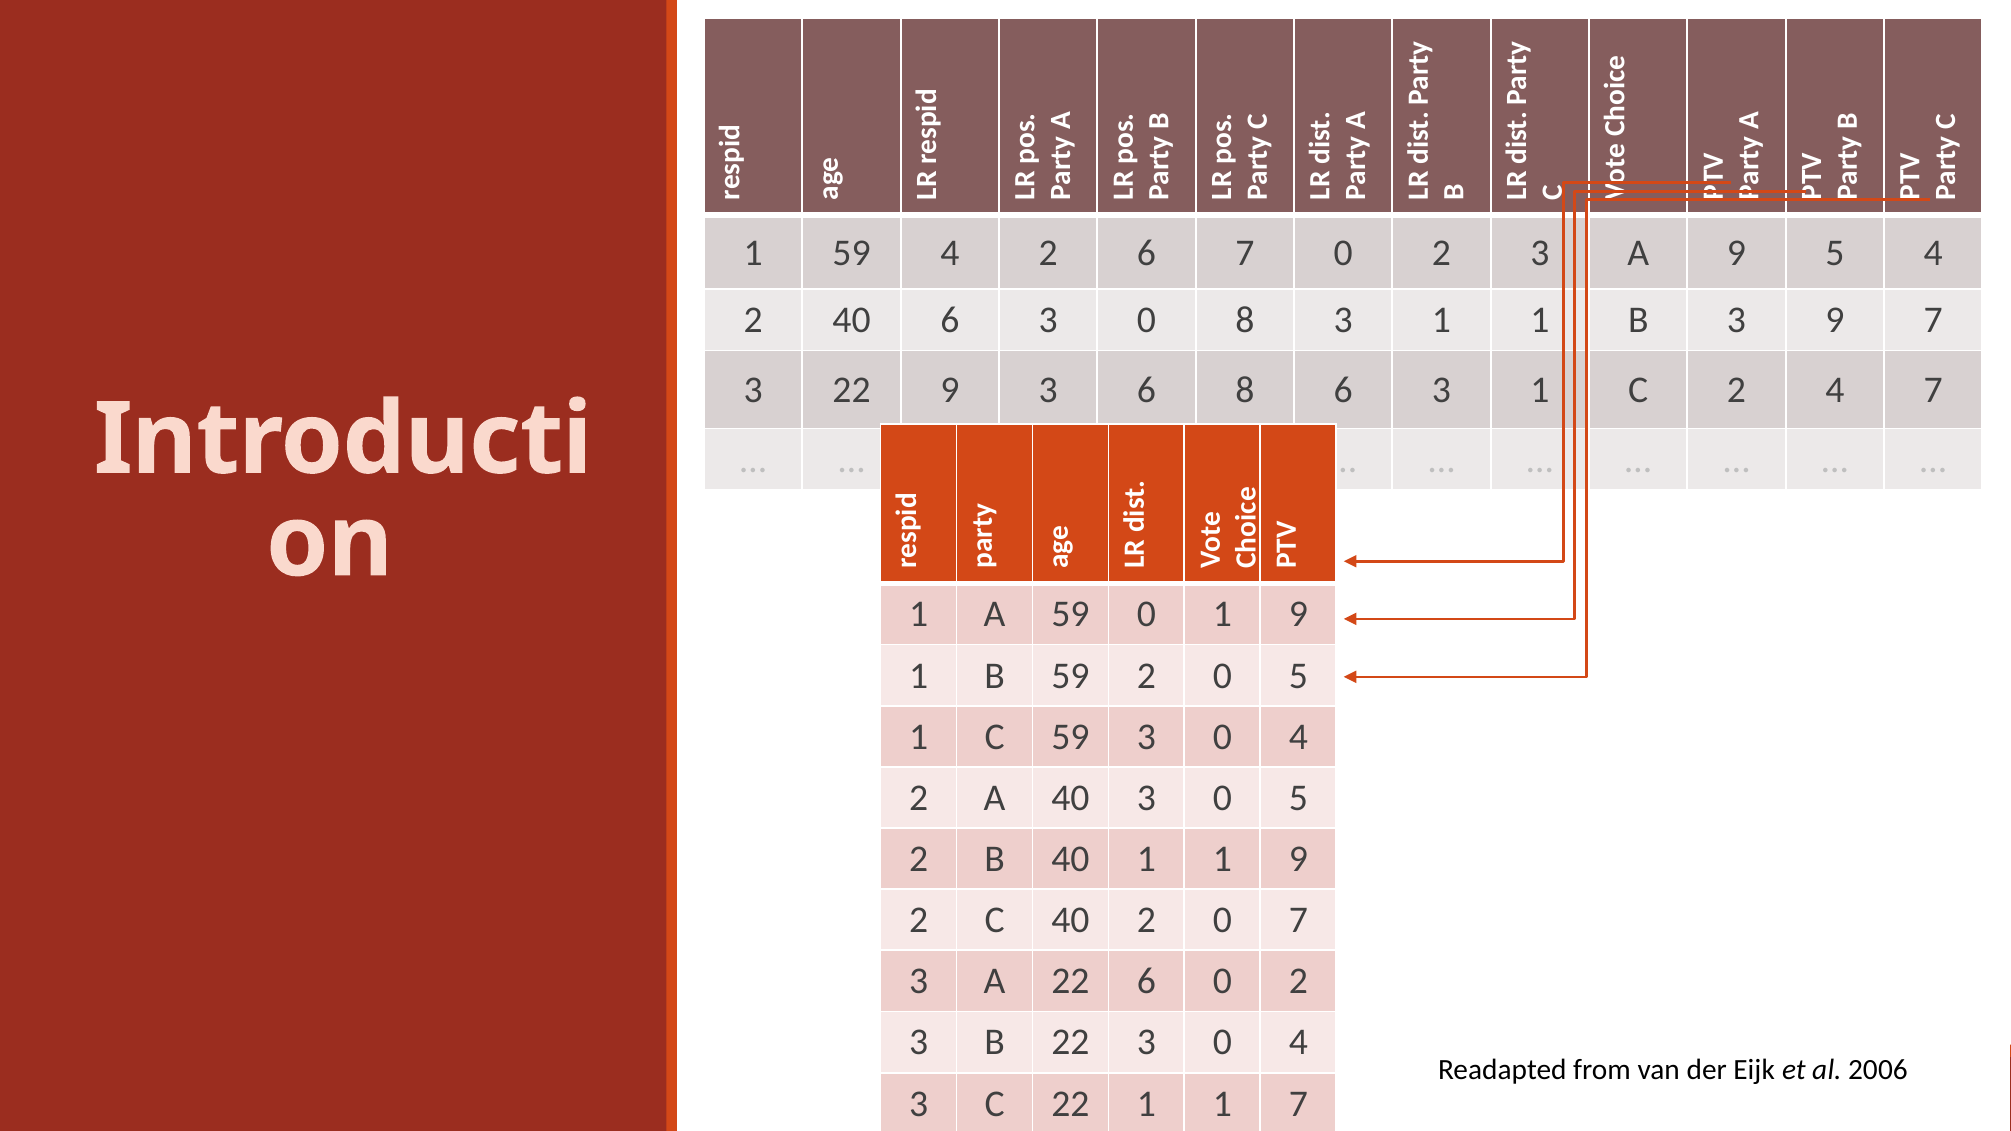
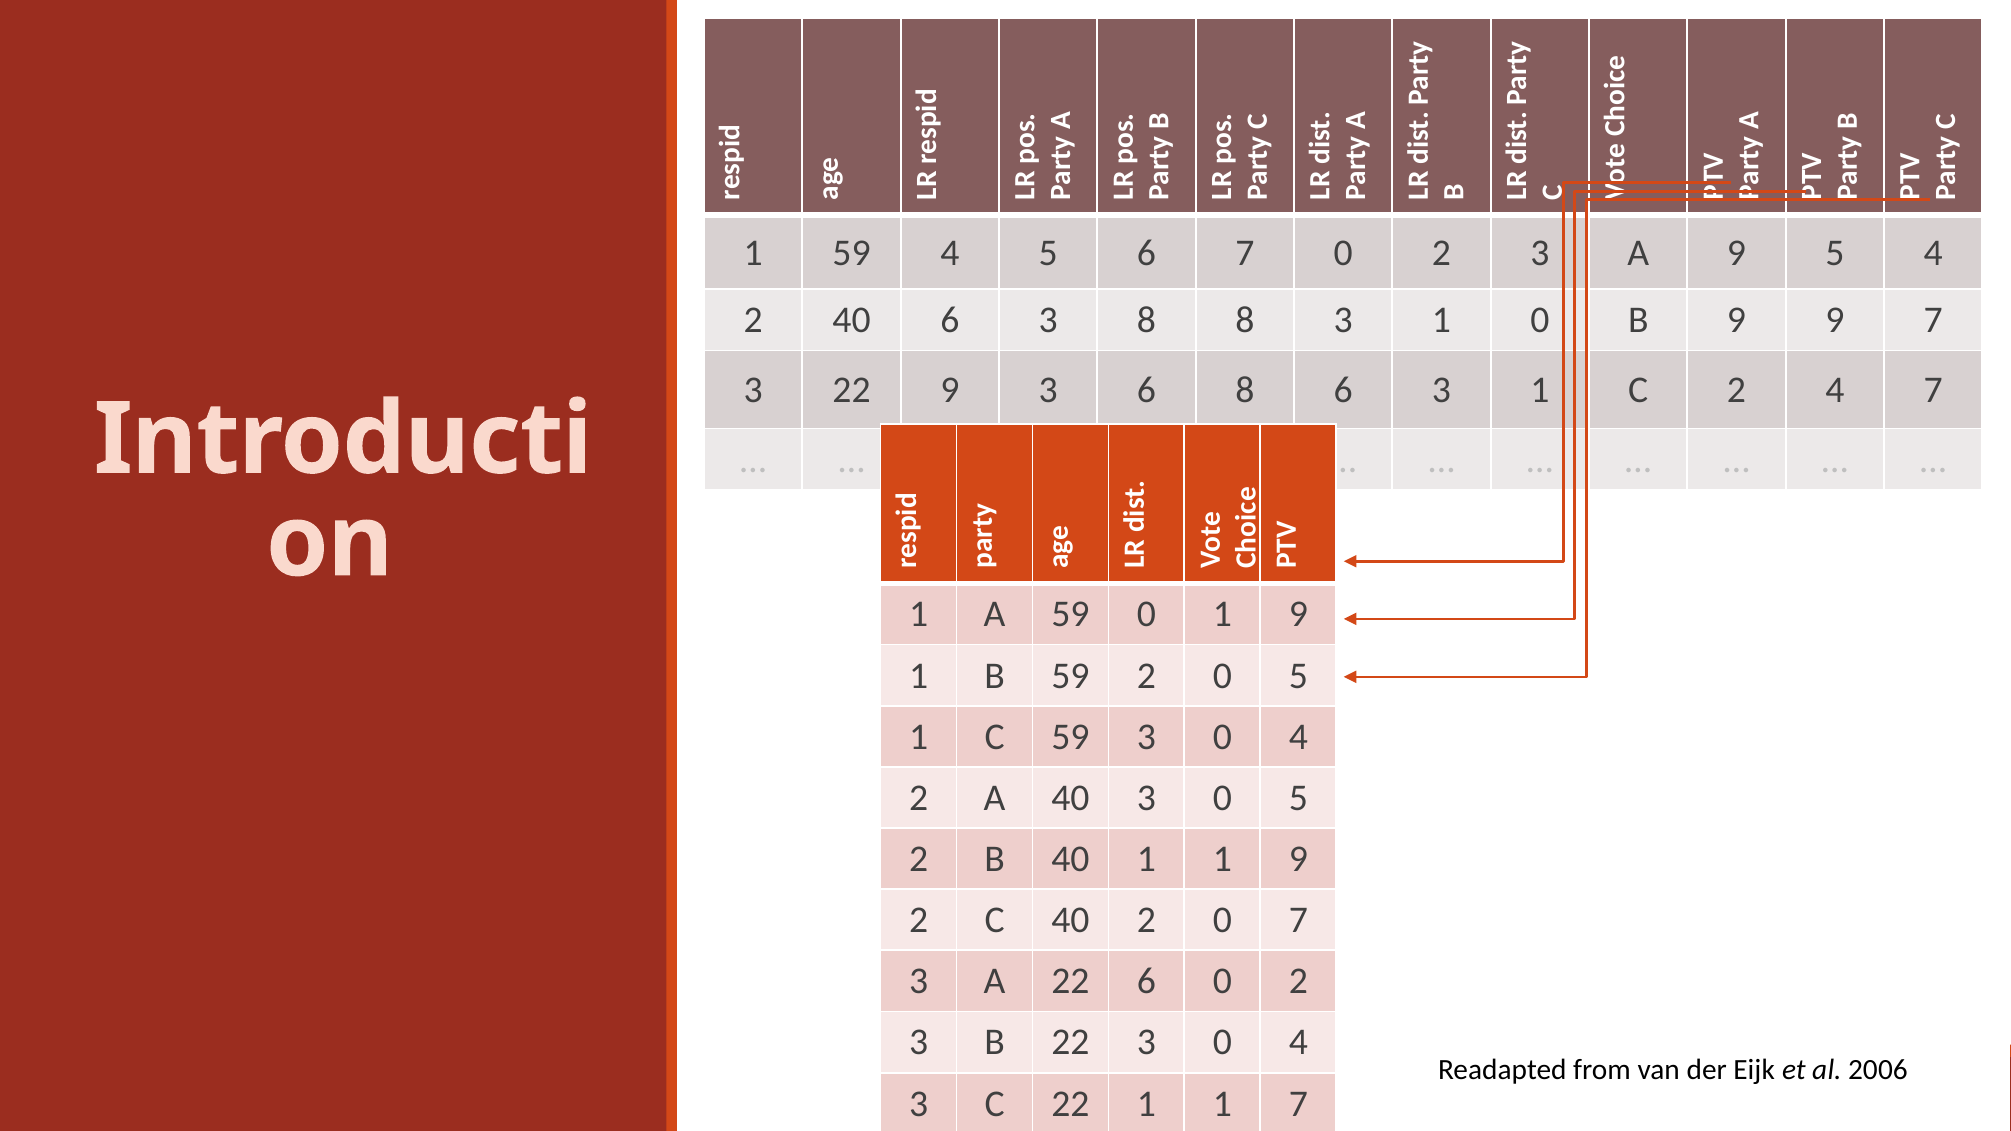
59 4 2: 2 -> 5 (1048, 253)
6 3 0: 0 -> 8 (1146, 320)
3 1 1: 1 -> 0 (1540, 320)
B 3: 3 -> 9 (1736, 320)
